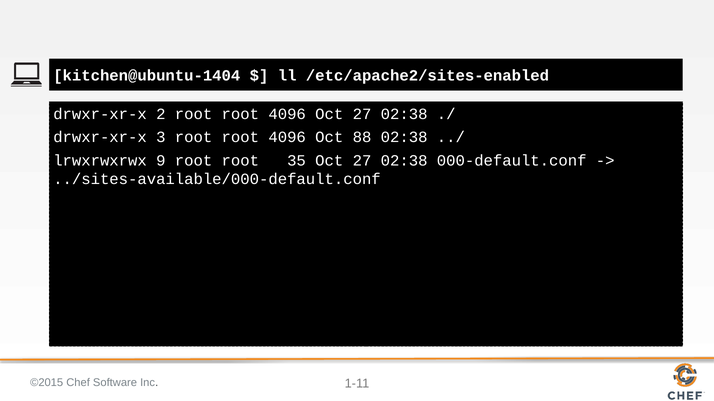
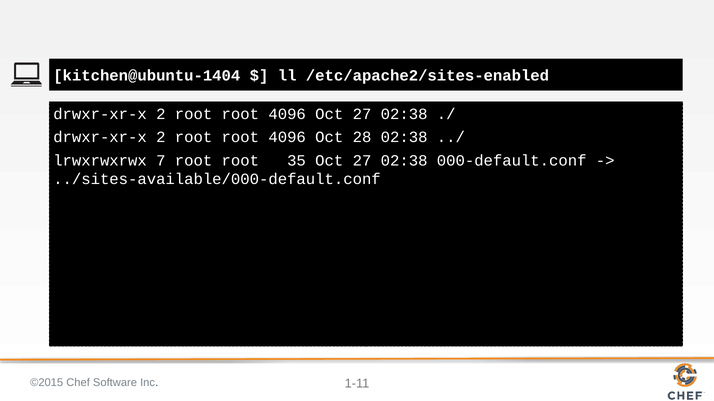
3: 3 -> 2 (161, 137)
88: 88 -> 28 (362, 137)
9: 9 -> 7 (161, 161)
